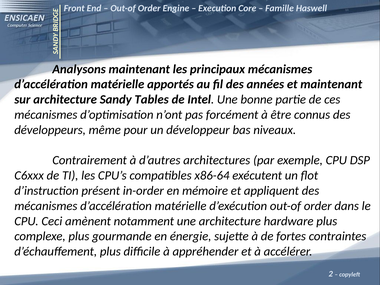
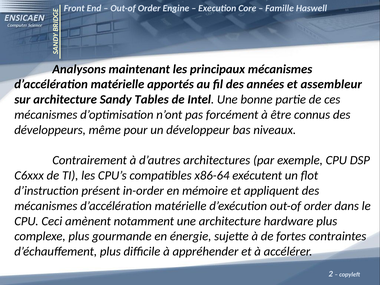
et maintenant: maintenant -> assembleur (331, 84)
